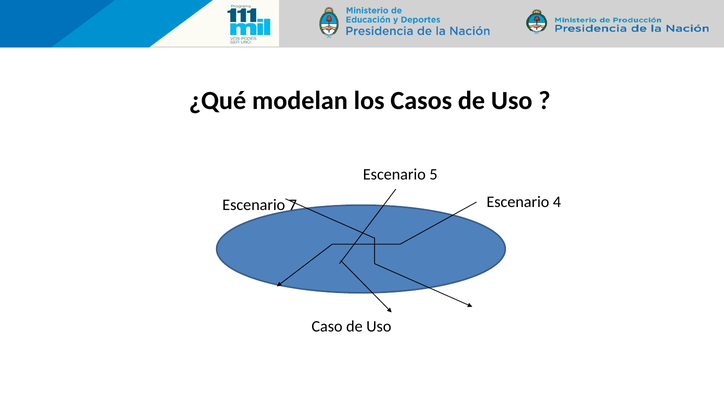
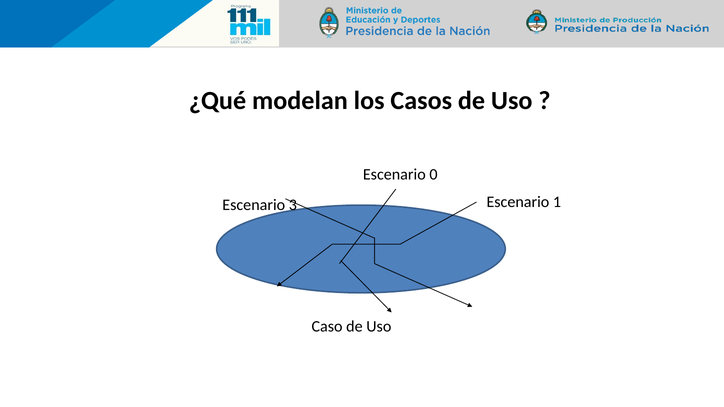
5: 5 -> 0 (433, 174)
4: 4 -> 1 (557, 202)
7: 7 -> 3 (293, 205)
